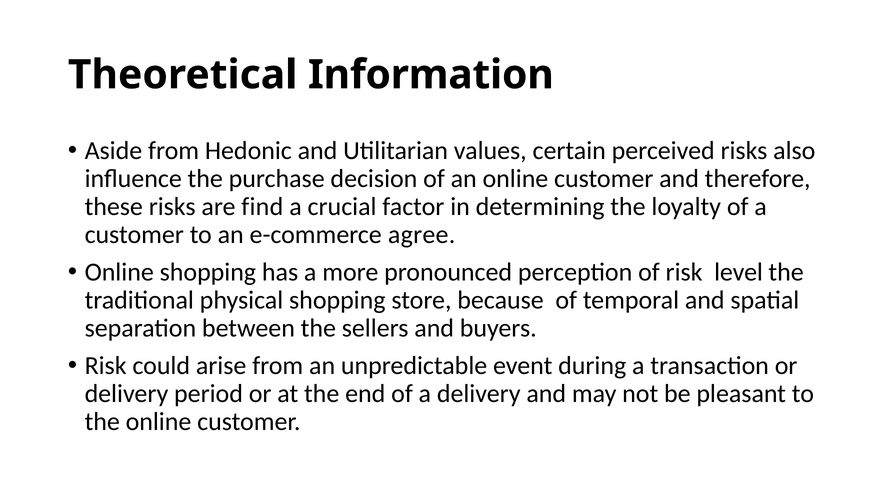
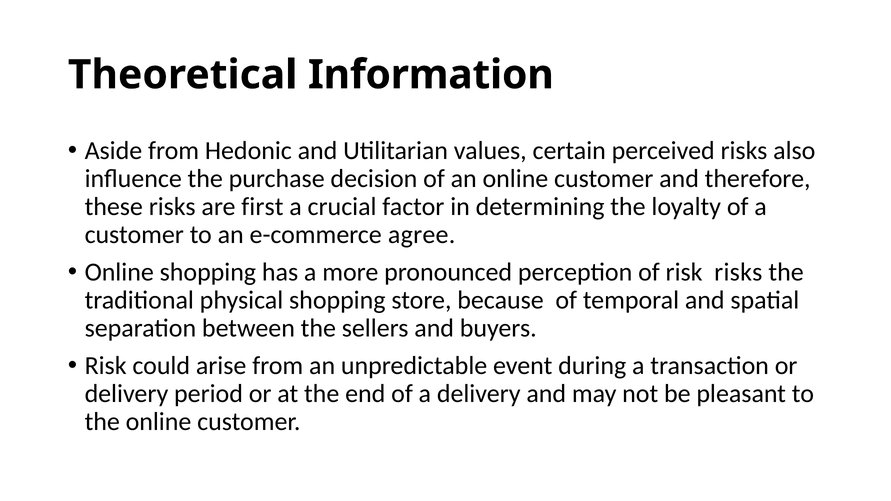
find: find -> first (262, 207)
risk level: level -> risks (738, 272)
